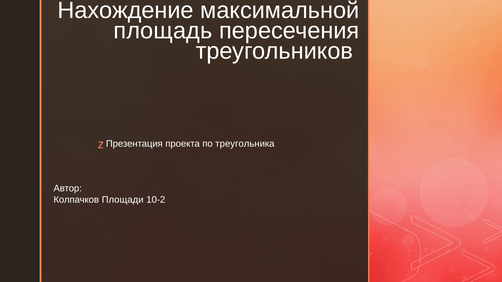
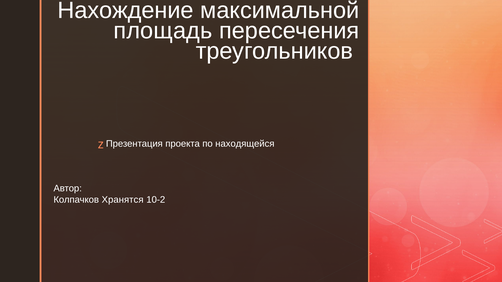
треугольника: треугольника -> находящейся (245, 144)
Площади: Площади -> Хранятся (123, 200)
